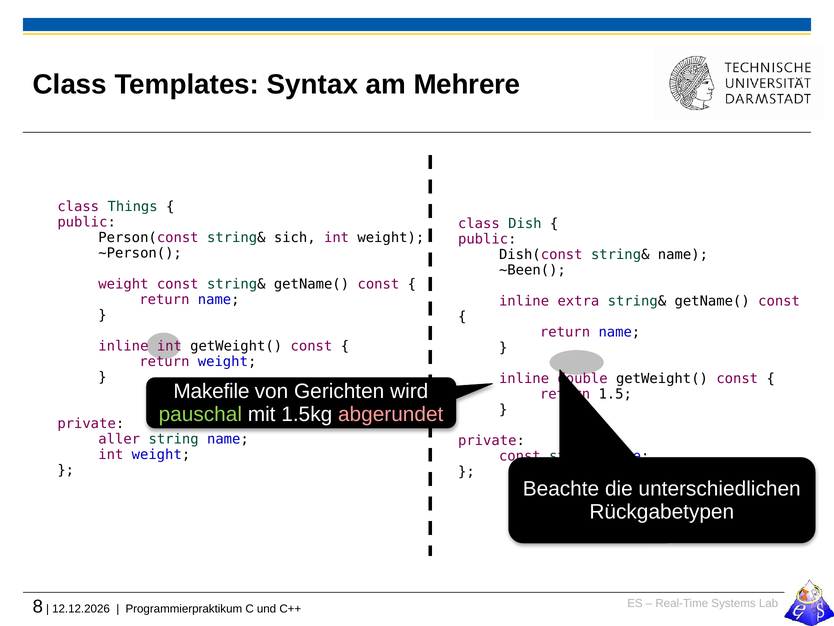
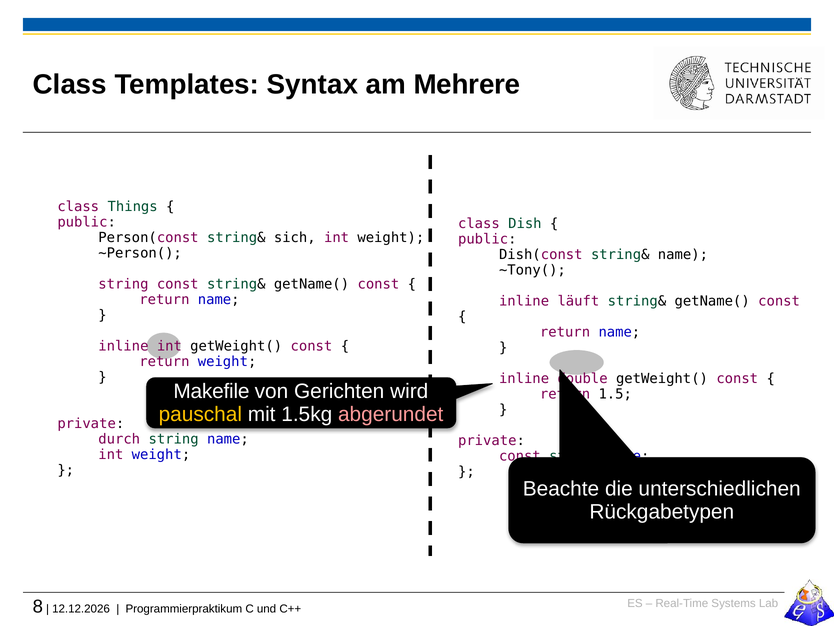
~Been(: ~Been( -> ~Tony( (532, 270)
weight: weight -> string (123, 284)
extra: extra -> läuft (578, 301)
pauschal colour: light green -> yellow (200, 414)
aller: aller -> durch (119, 439)
